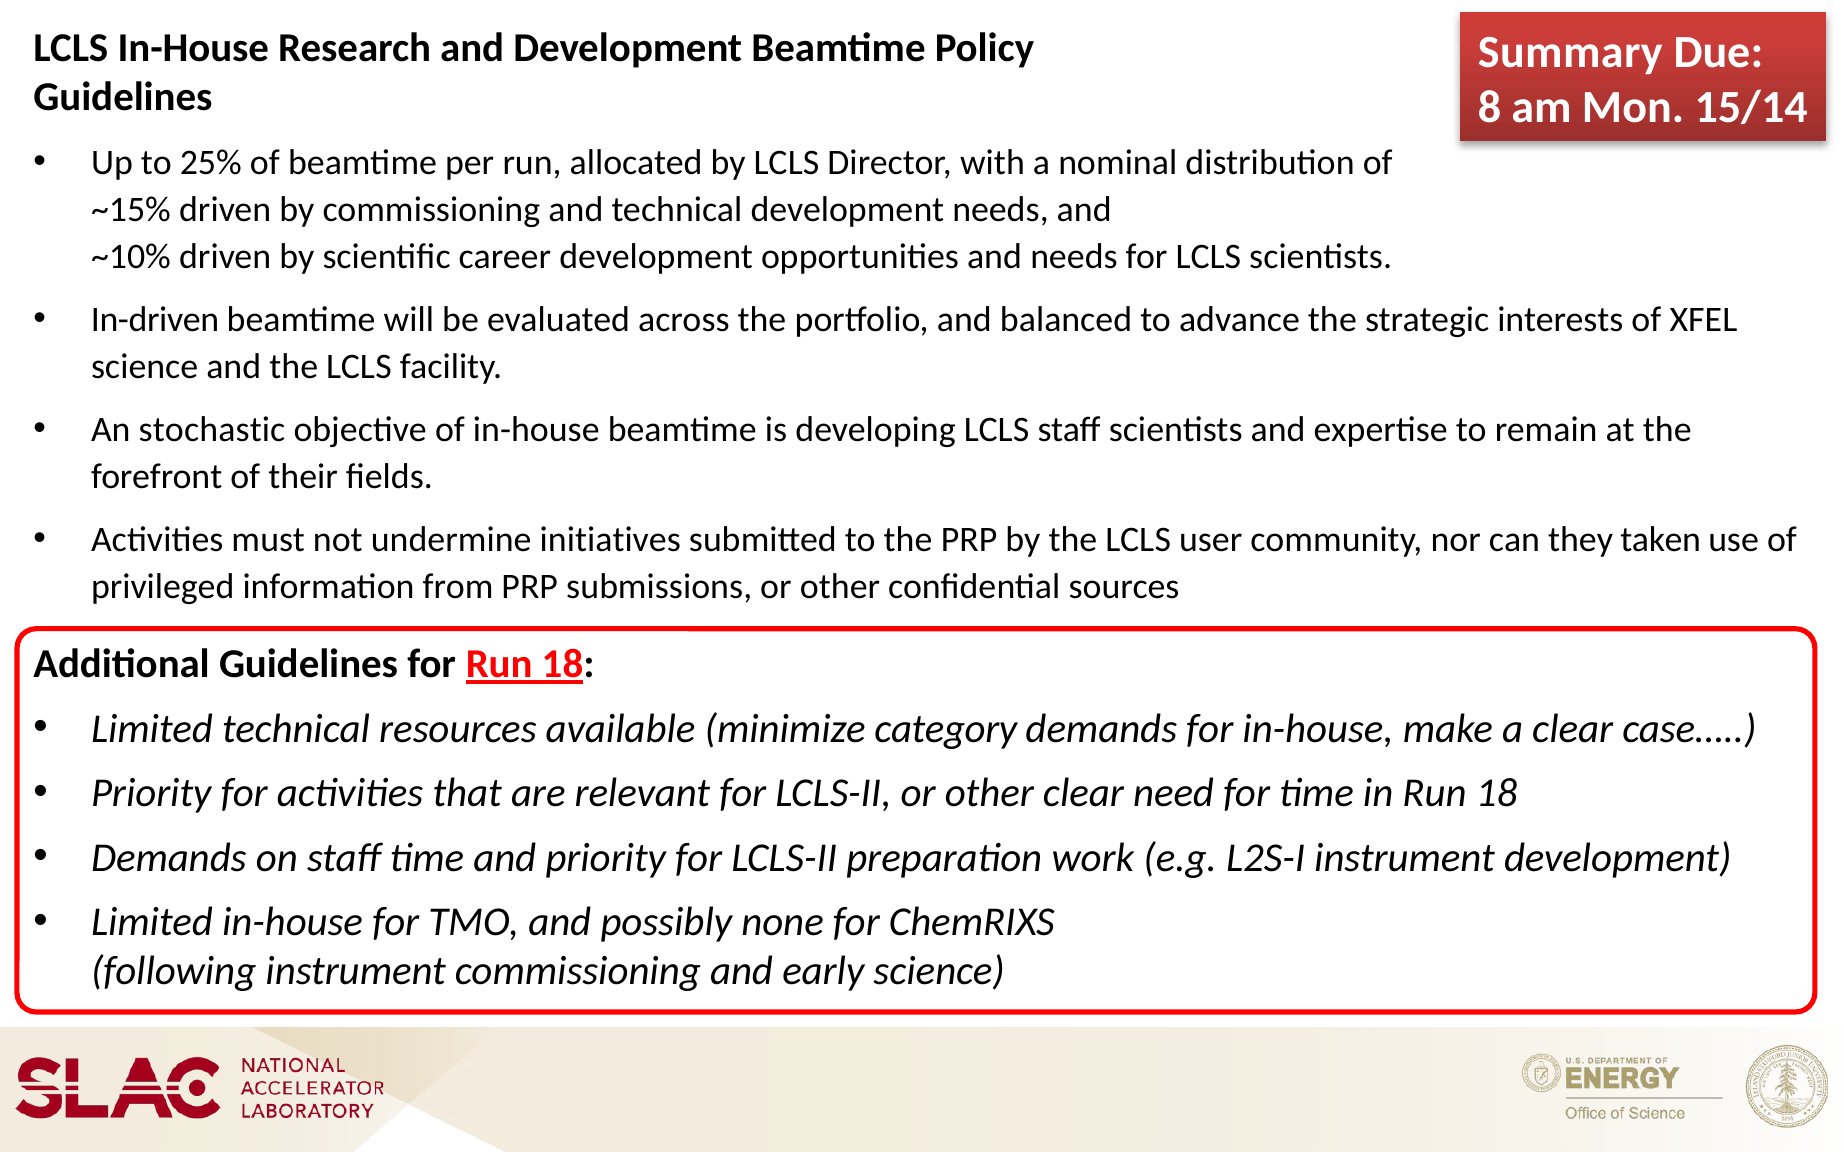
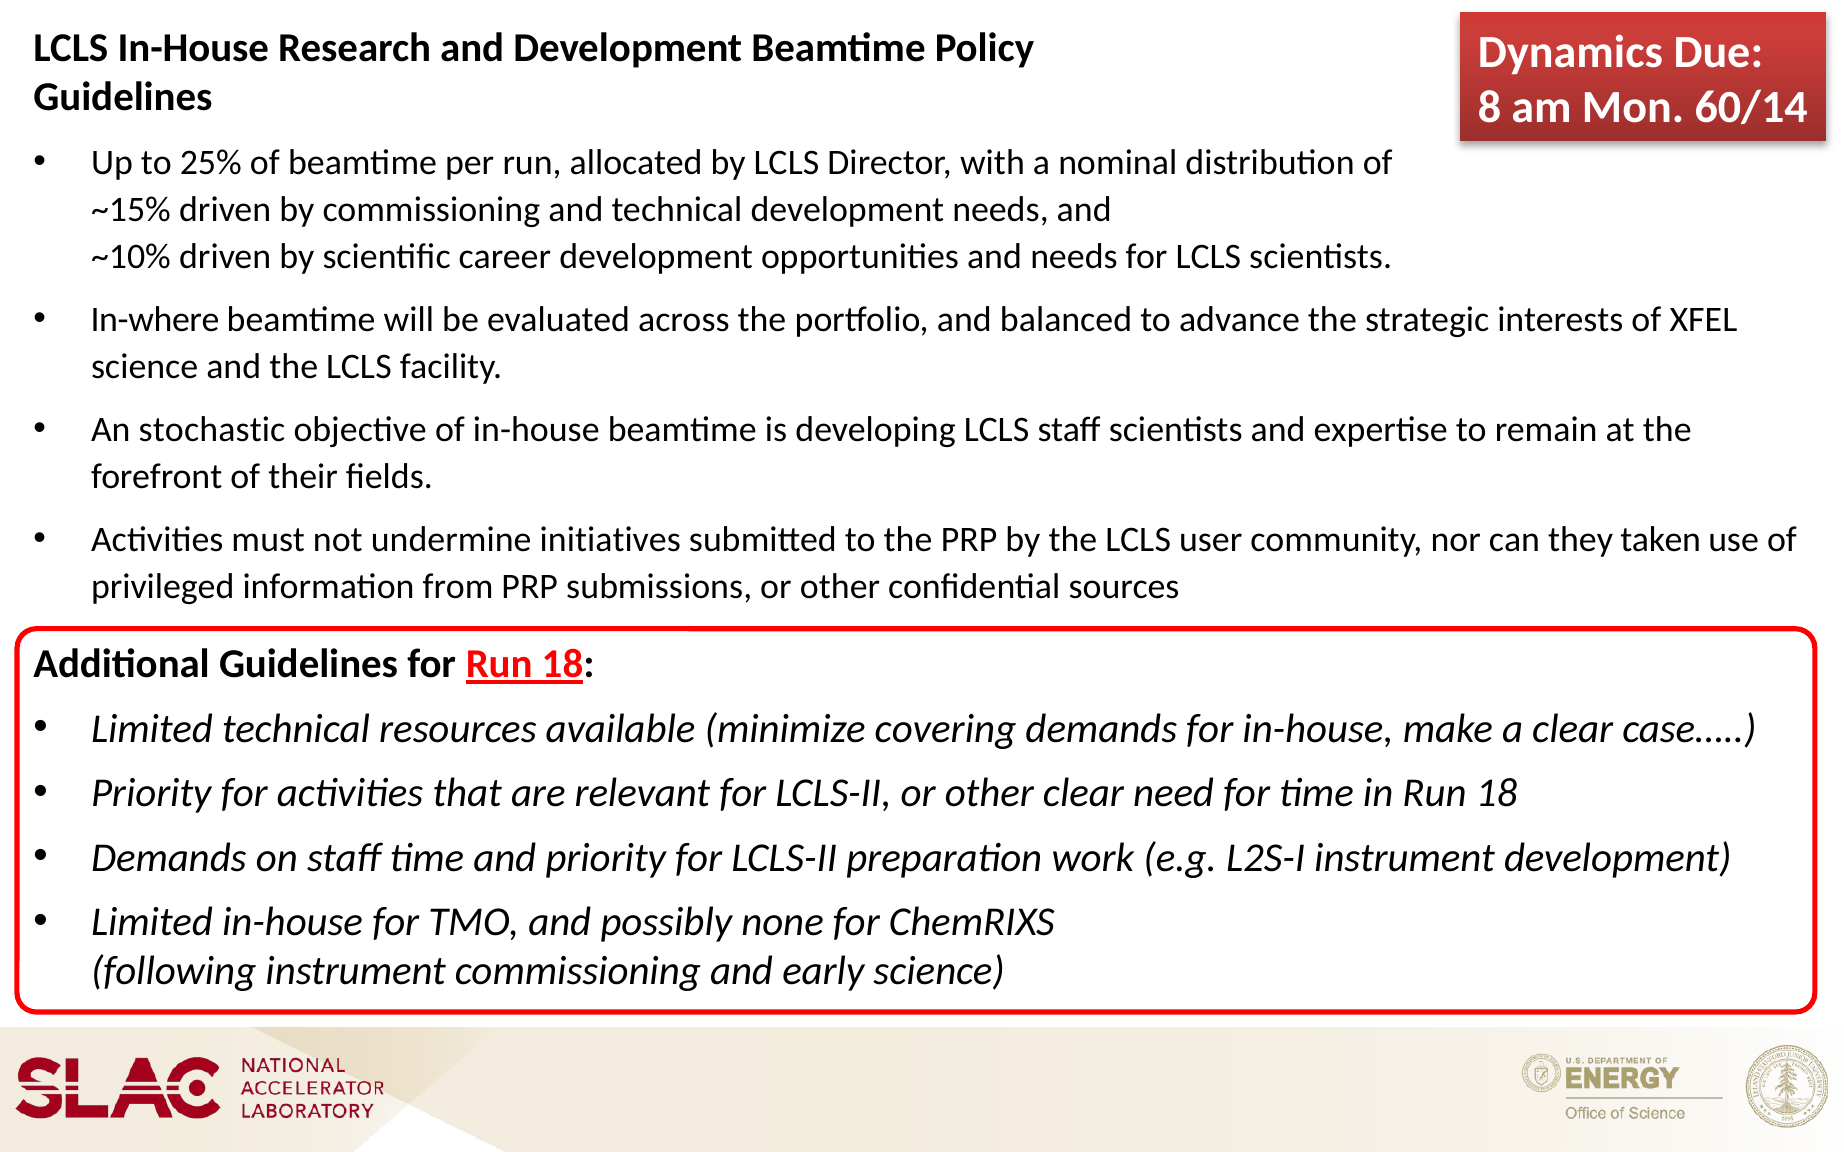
Summary: Summary -> Dynamics (1570, 52)
15/14: 15/14 -> 60/14 (1751, 108)
In-driven: In-driven -> In-where (155, 320)
category: category -> covering (946, 729)
